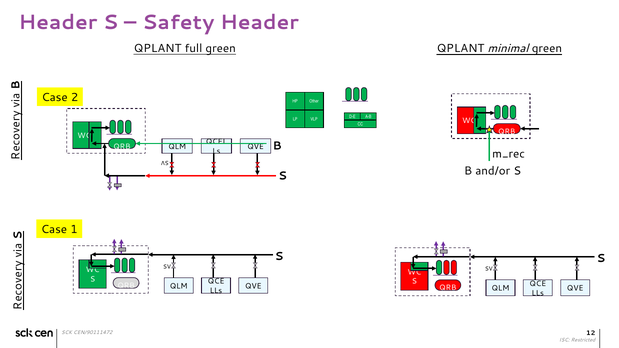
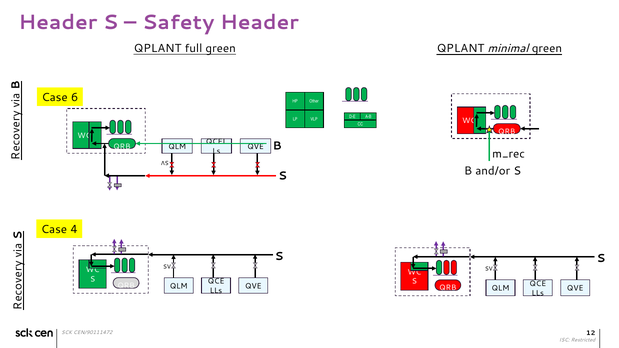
2: 2 -> 6 (75, 98)
1: 1 -> 4 (74, 230)
